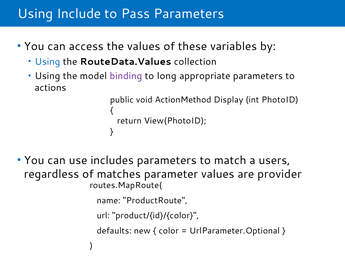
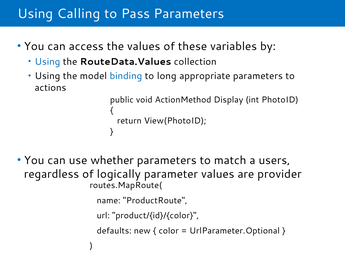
Include: Include -> Calling (79, 14)
binding colour: purple -> blue (126, 76)
includes: includes -> whether (112, 160)
matches: matches -> logically (119, 174)
